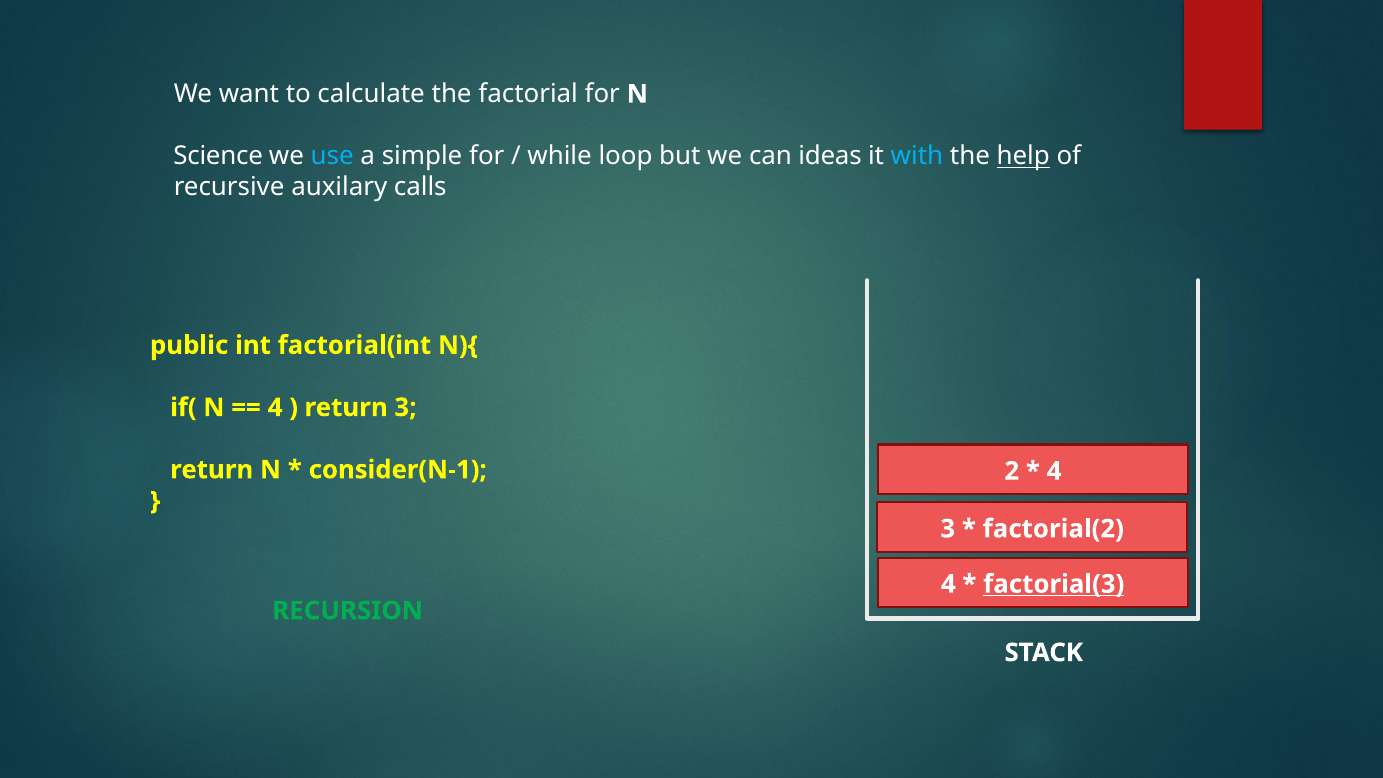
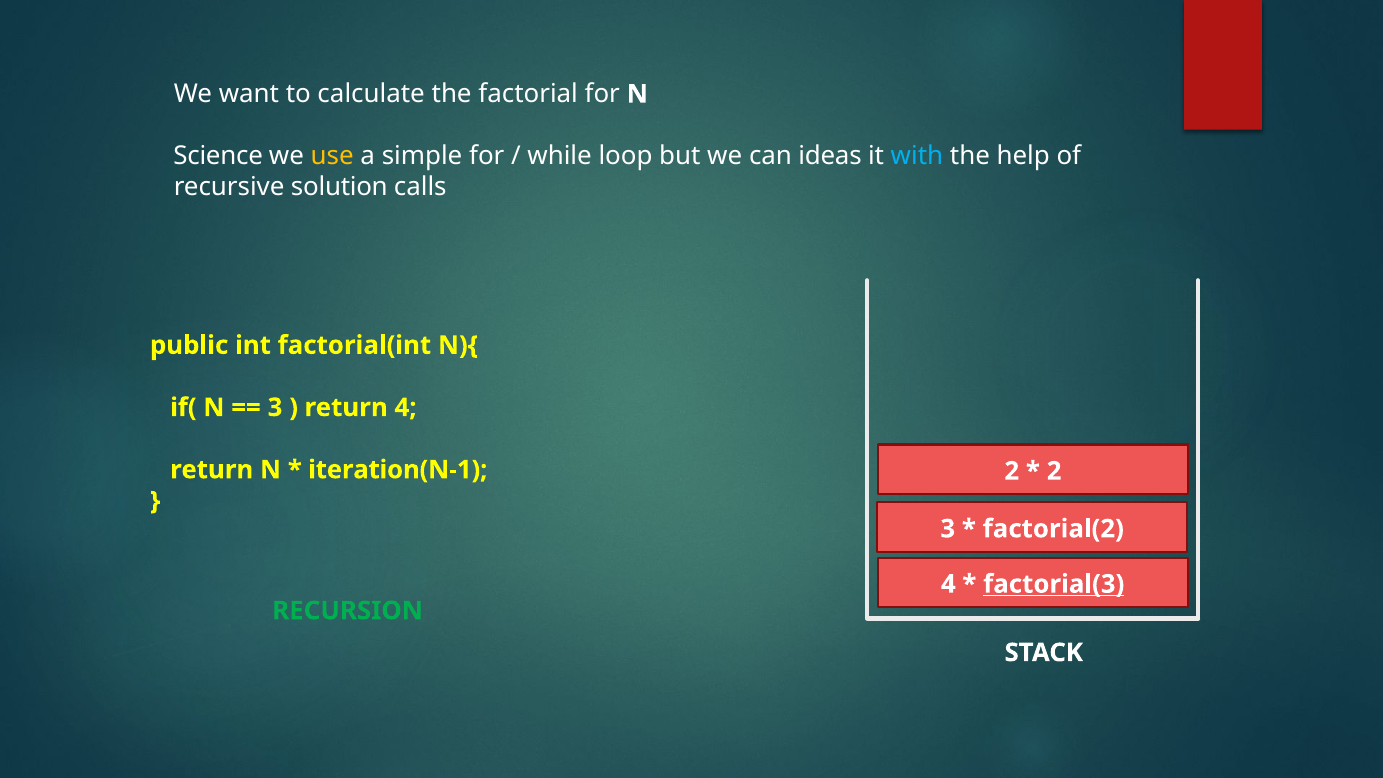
use colour: light blue -> yellow (332, 156)
help underline: present -> none (1023, 156)
auxilary: auxilary -> solution (339, 187)
4: 4 -> 3 (275, 407)
return 3: 3 -> 4 (406, 407)
consider(N-1: consider(N-1 -> iteration(N-1 (398, 470)
4: 4 -> 2 (1054, 471)
